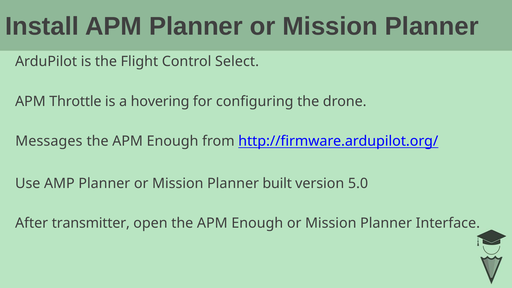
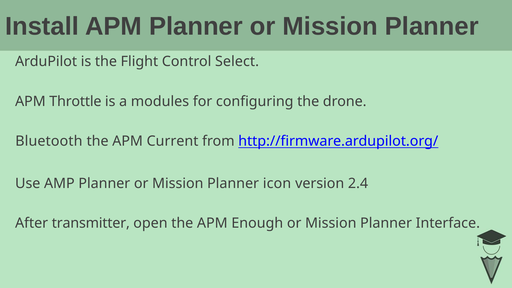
hovering: hovering -> modules (160, 101)
Messages: Messages -> Bluetooth (49, 141)
Enough: Enough -> Current (173, 141)
built: built -> icon (277, 183)
5.0: 5.0 -> 2.4 (358, 183)
